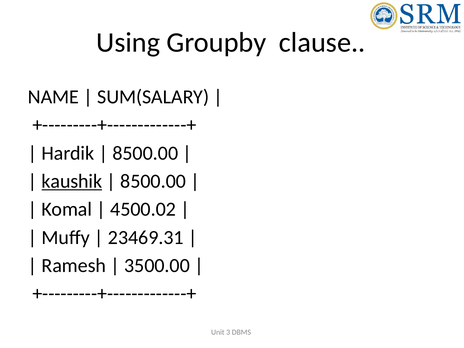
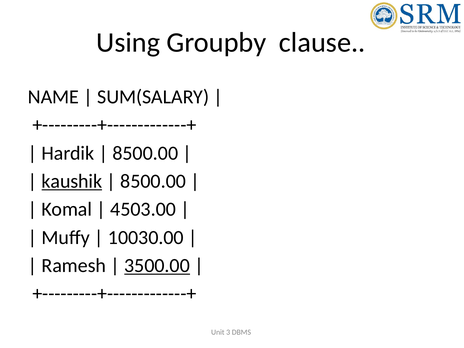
4500.02: 4500.02 -> 4503.00 (143, 209)
23469.31: 23469.31 -> 10030.00 (146, 237)
3500.00 underline: none -> present (157, 266)
